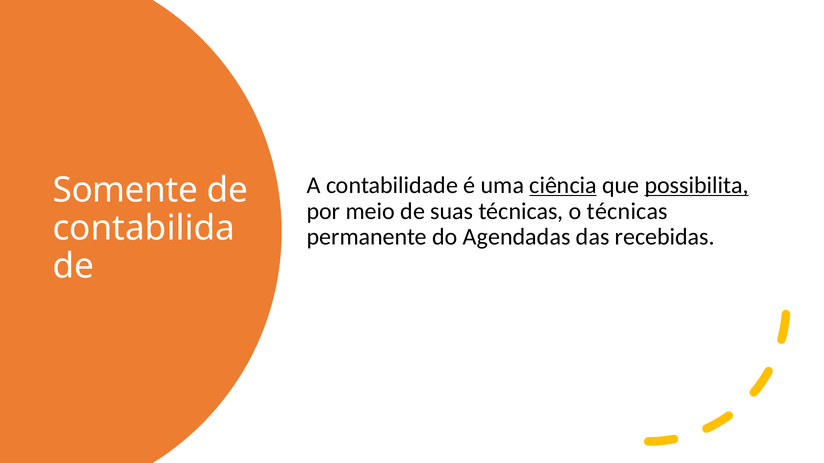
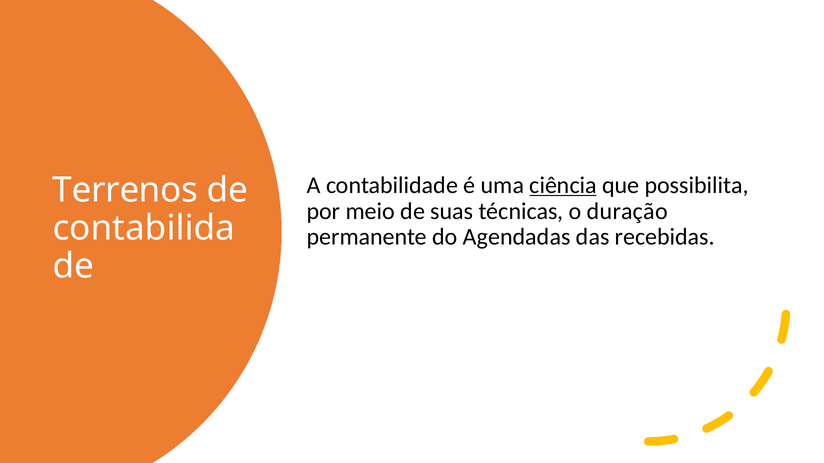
possibilita underline: present -> none (697, 185)
Somente: Somente -> Terrenos (125, 190)
o técnicas: técnicas -> duração (627, 211)
